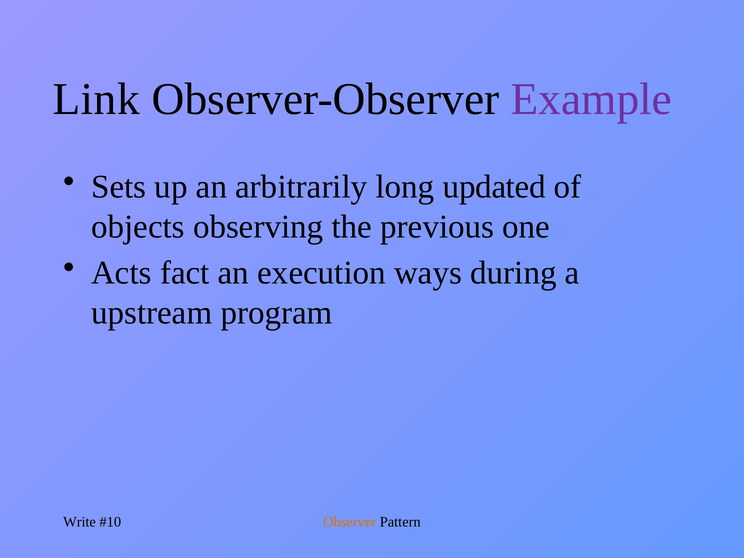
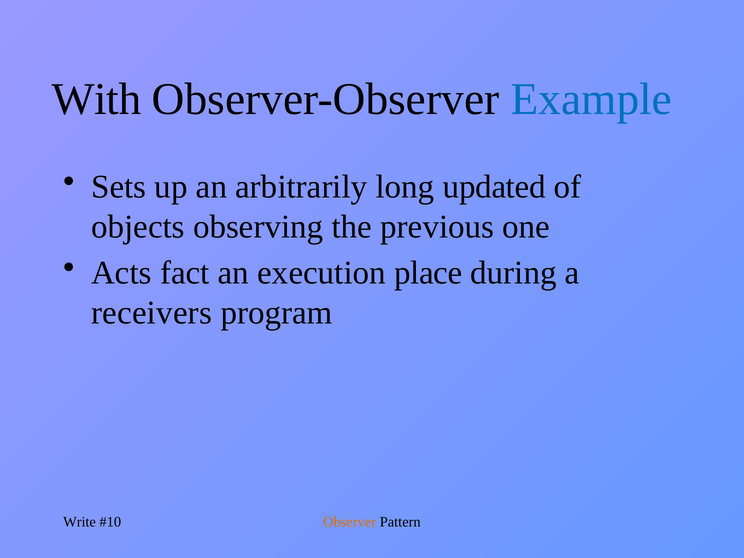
Link: Link -> With (97, 99)
Example colour: purple -> blue (591, 99)
ways: ways -> place (428, 273)
upstream: upstream -> receivers (152, 313)
